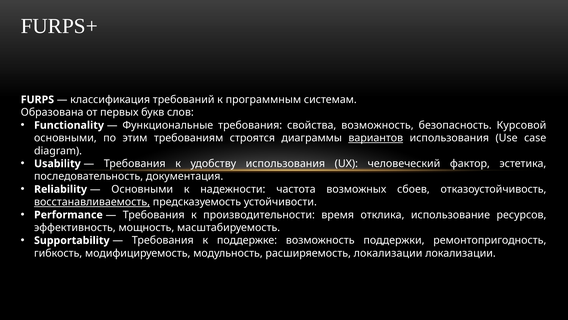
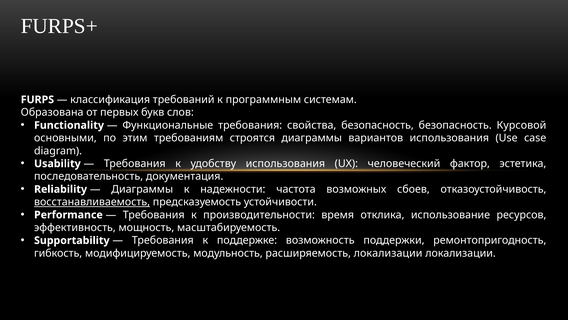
свойства возможность: возможность -> безопасность (378, 125)
вариантов underline: present -> none (376, 138)
Основными: Основными -> Диаграммы (142, 189)
